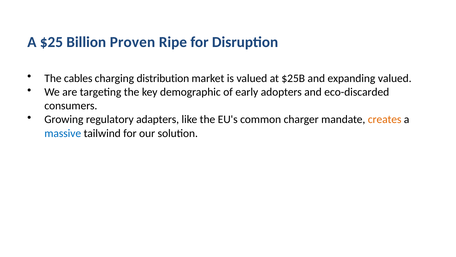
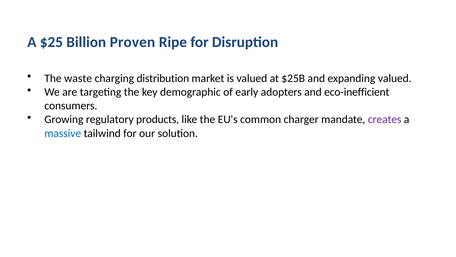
cables: cables -> waste (78, 78)
eco-discarded: eco-discarded -> eco-inefficient (357, 92)
adapters: adapters -> products (158, 119)
creates colour: orange -> purple (385, 119)
